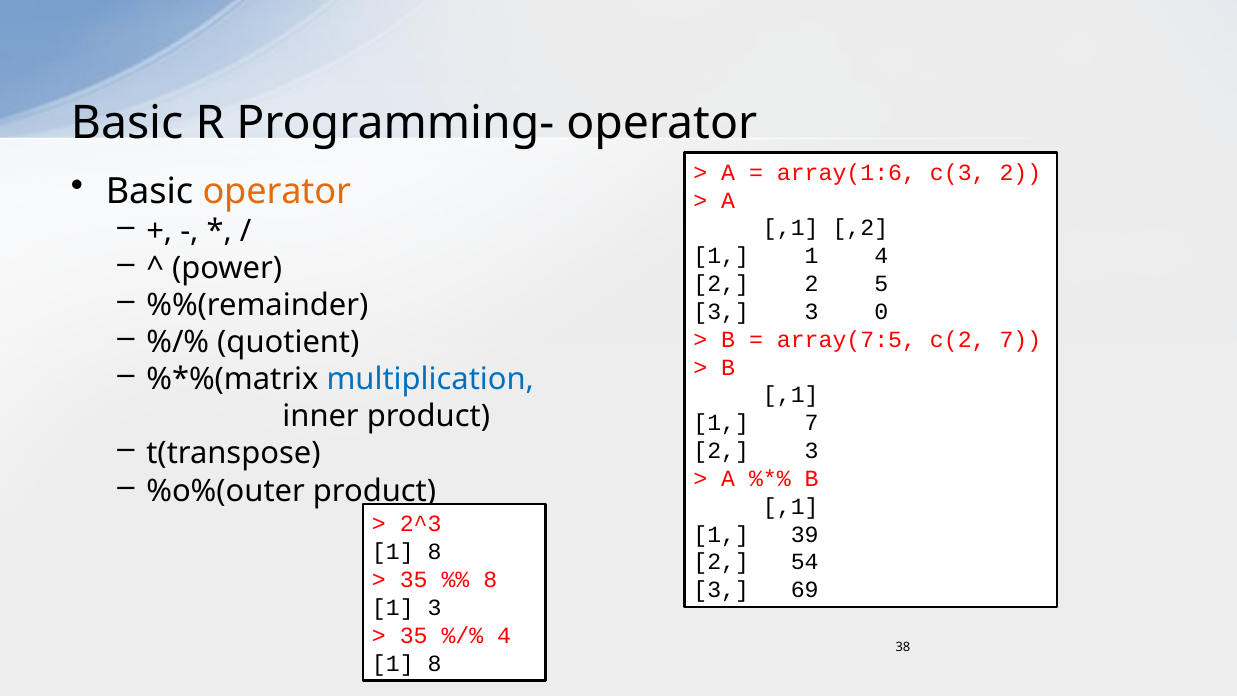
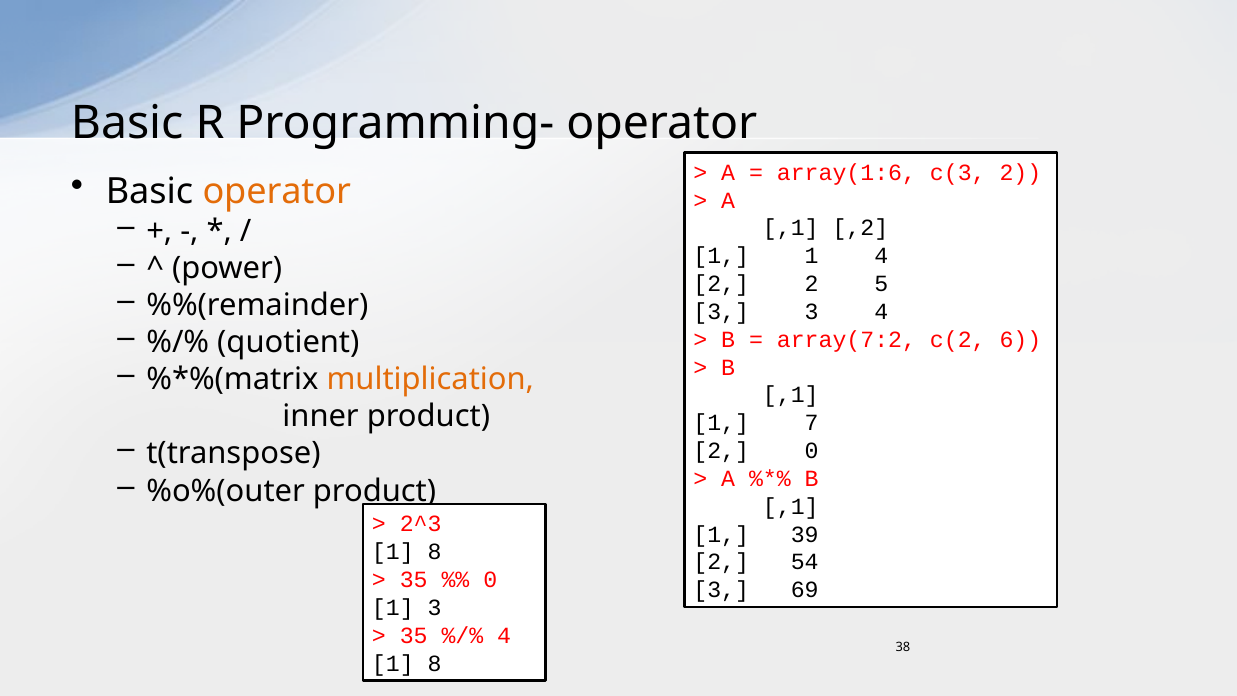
3 0: 0 -> 4 (881, 312)
array(7:5: array(7:5 -> array(7:2 (846, 340)
c(2 7: 7 -> 6 (1020, 340)
multiplication colour: blue -> orange (430, 379)
2 3: 3 -> 0 (812, 451)
8: 8 -> 0 (490, 580)
